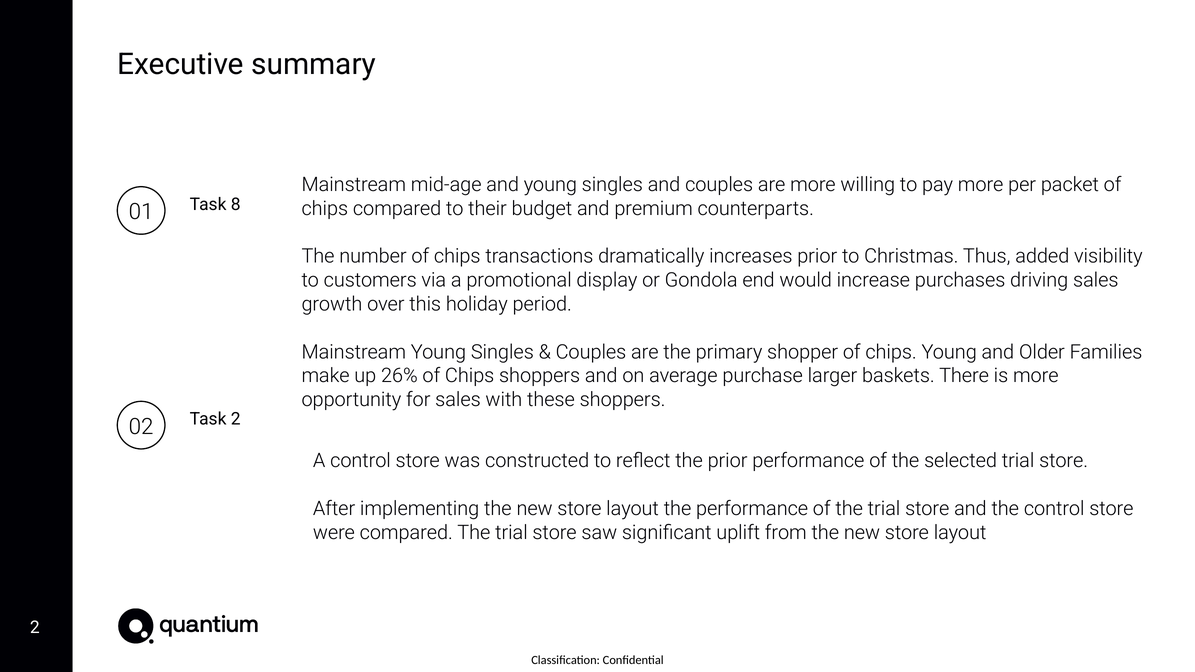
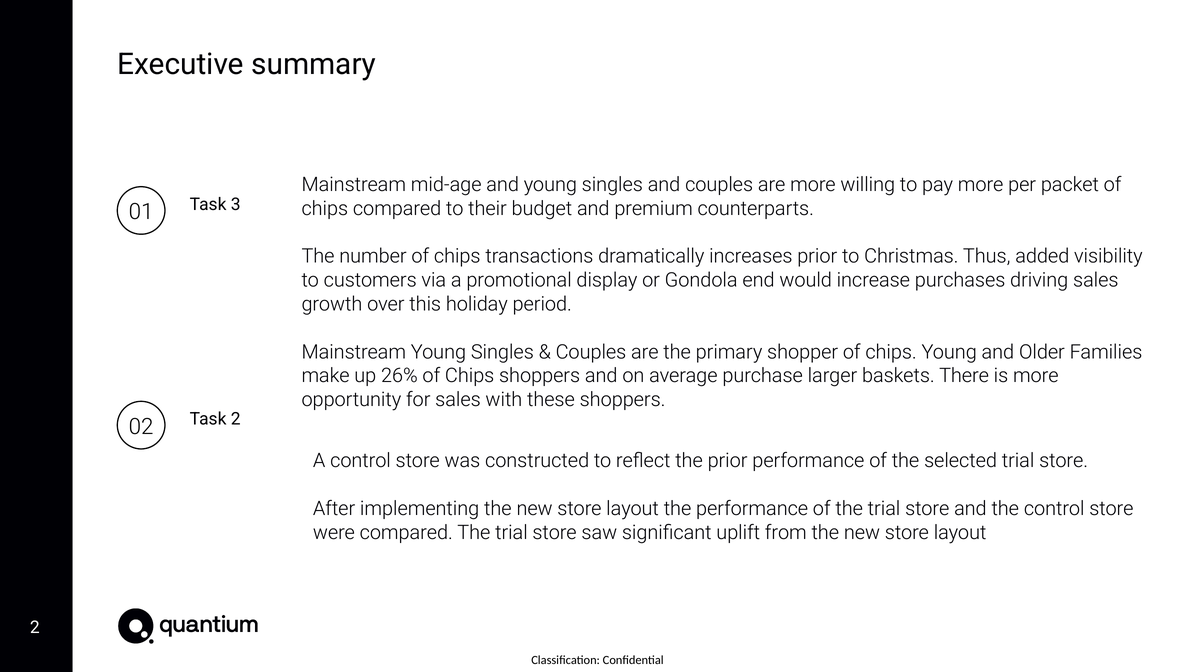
8: 8 -> 3 (236, 205)
